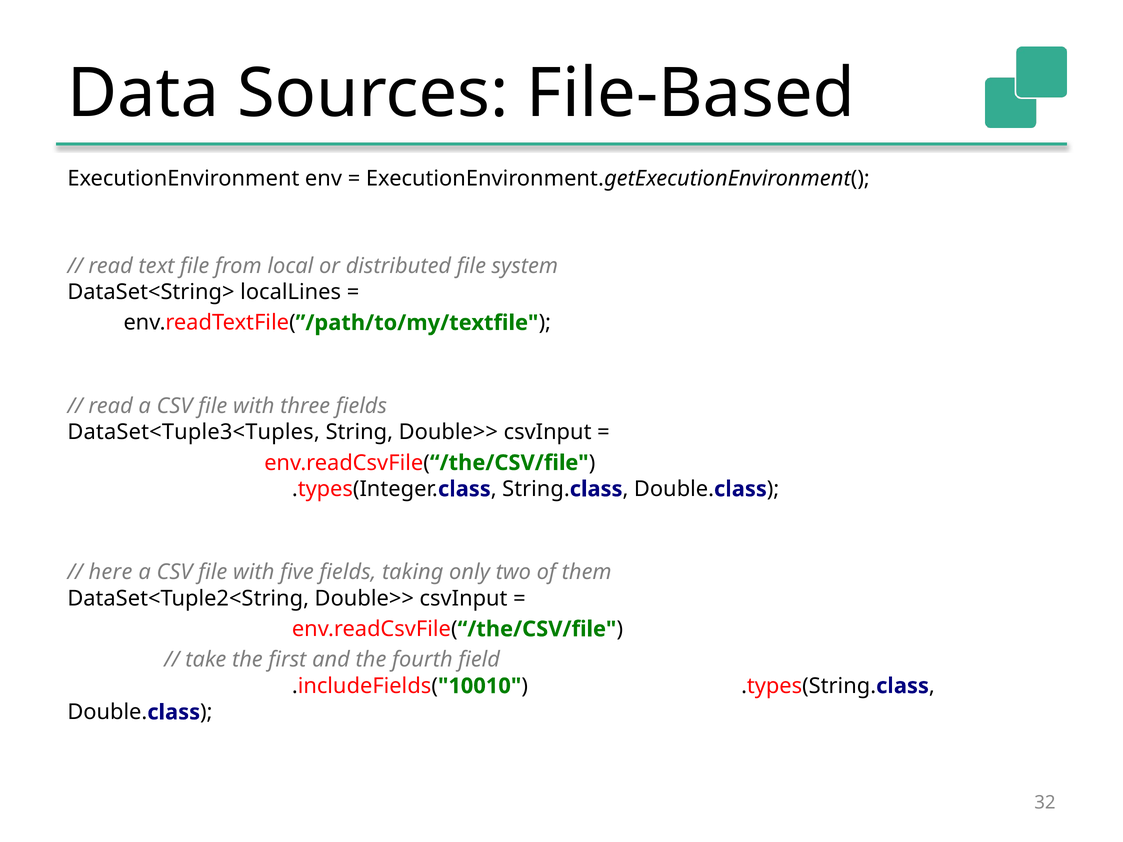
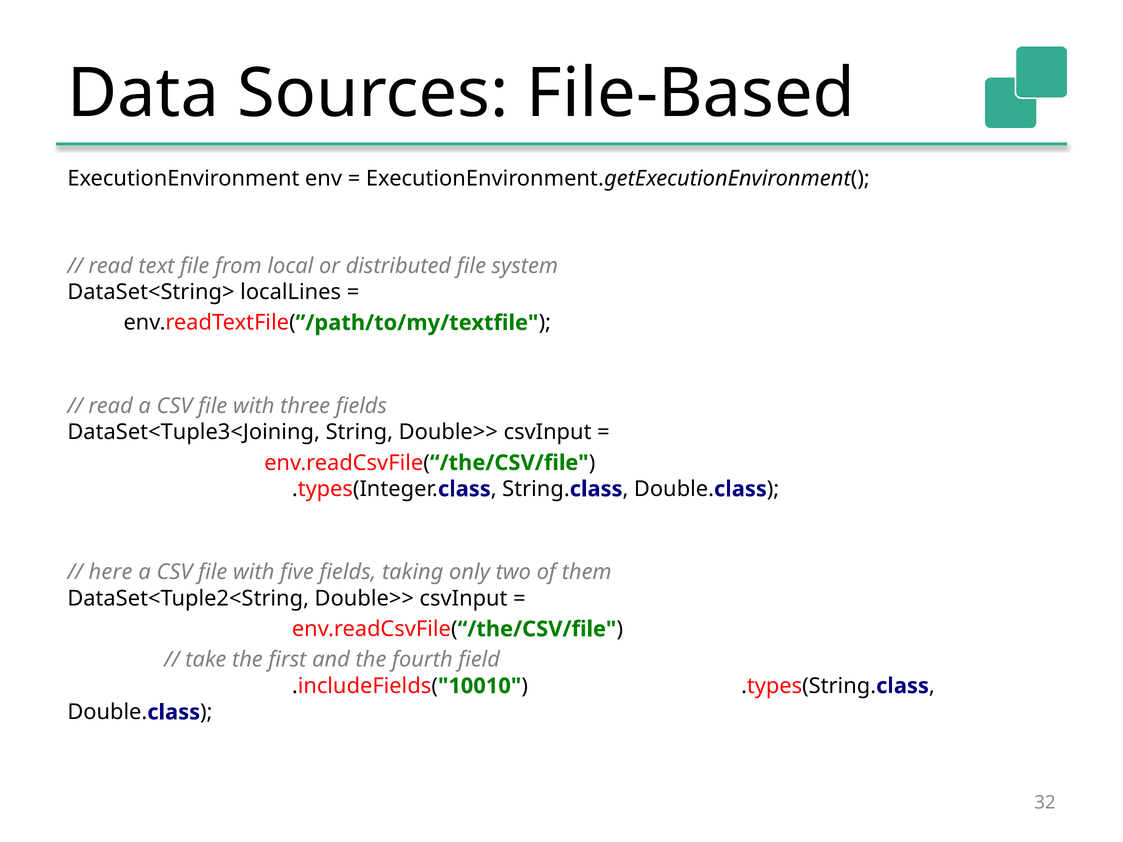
DataSet<Tuple3<Tuples: DataSet<Tuple3<Tuples -> DataSet<Tuple3<Joining (194, 432)
